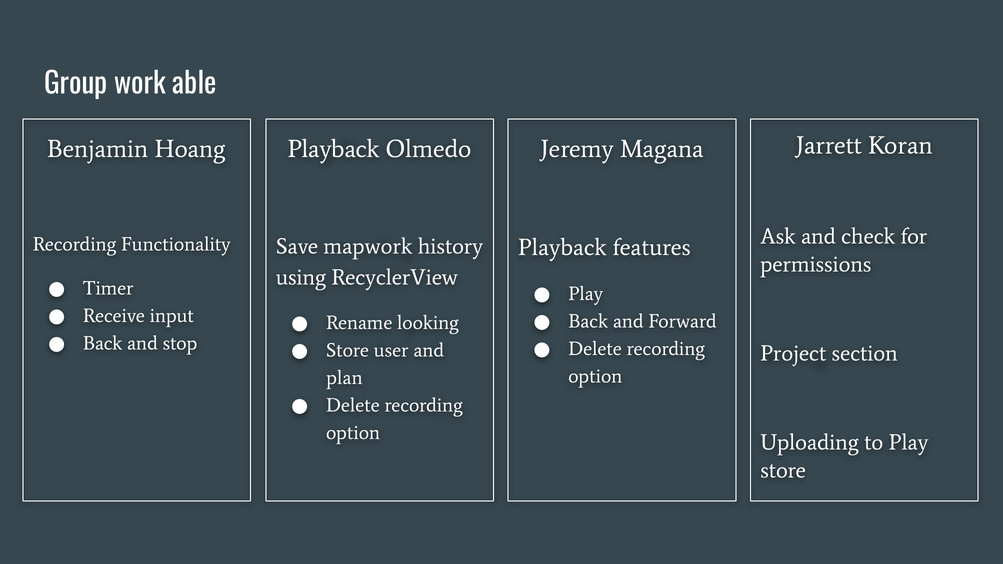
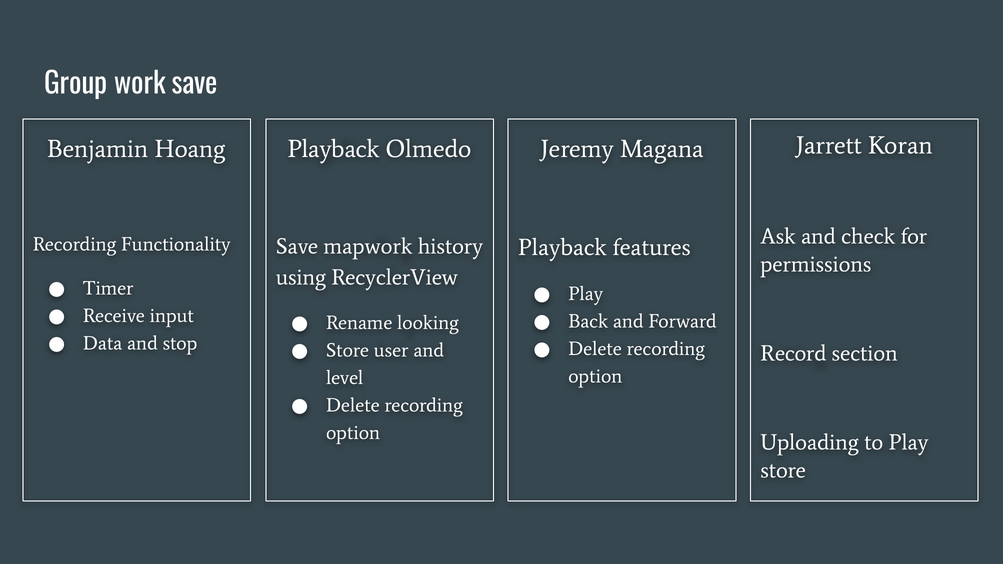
work able: able -> save (195, 84)
Back: Back -> Data (103, 343)
Project: Project -> Record (793, 353)
plan: plan -> level (345, 378)
